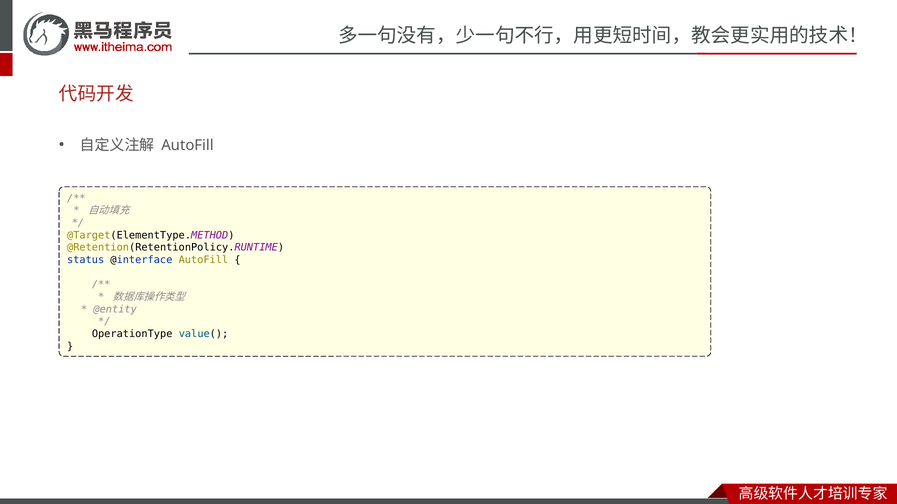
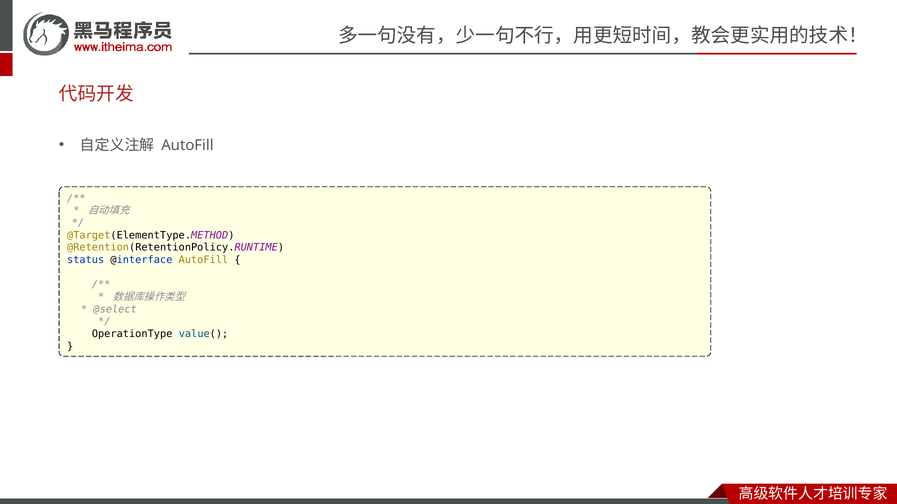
@entity: @entity -> @select (115, 310)
